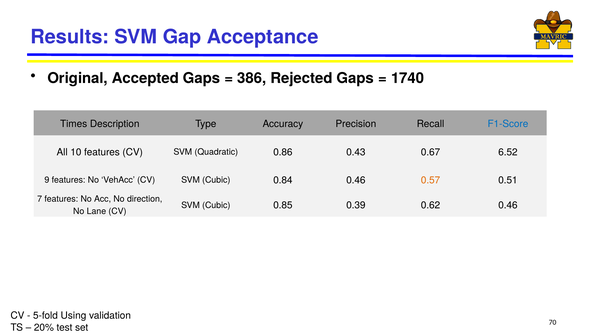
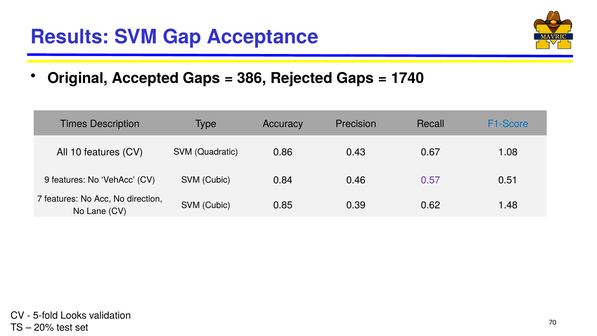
6.52: 6.52 -> 1.08 (508, 152)
0.57 colour: orange -> purple (431, 180)
0.62 0.46: 0.46 -> 1.48 (508, 205)
Using: Using -> Looks (74, 315)
